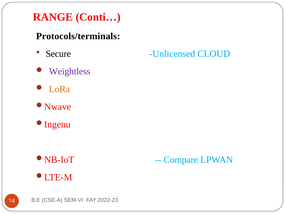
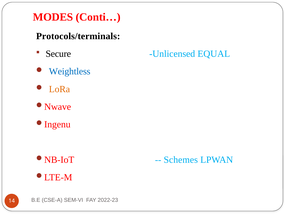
RANGE: RANGE -> MODES (53, 17)
CLOUD: CLOUD -> EQUAL (214, 54)
Weightless colour: purple -> blue (70, 71)
Compare: Compare -> Schemes (181, 159)
